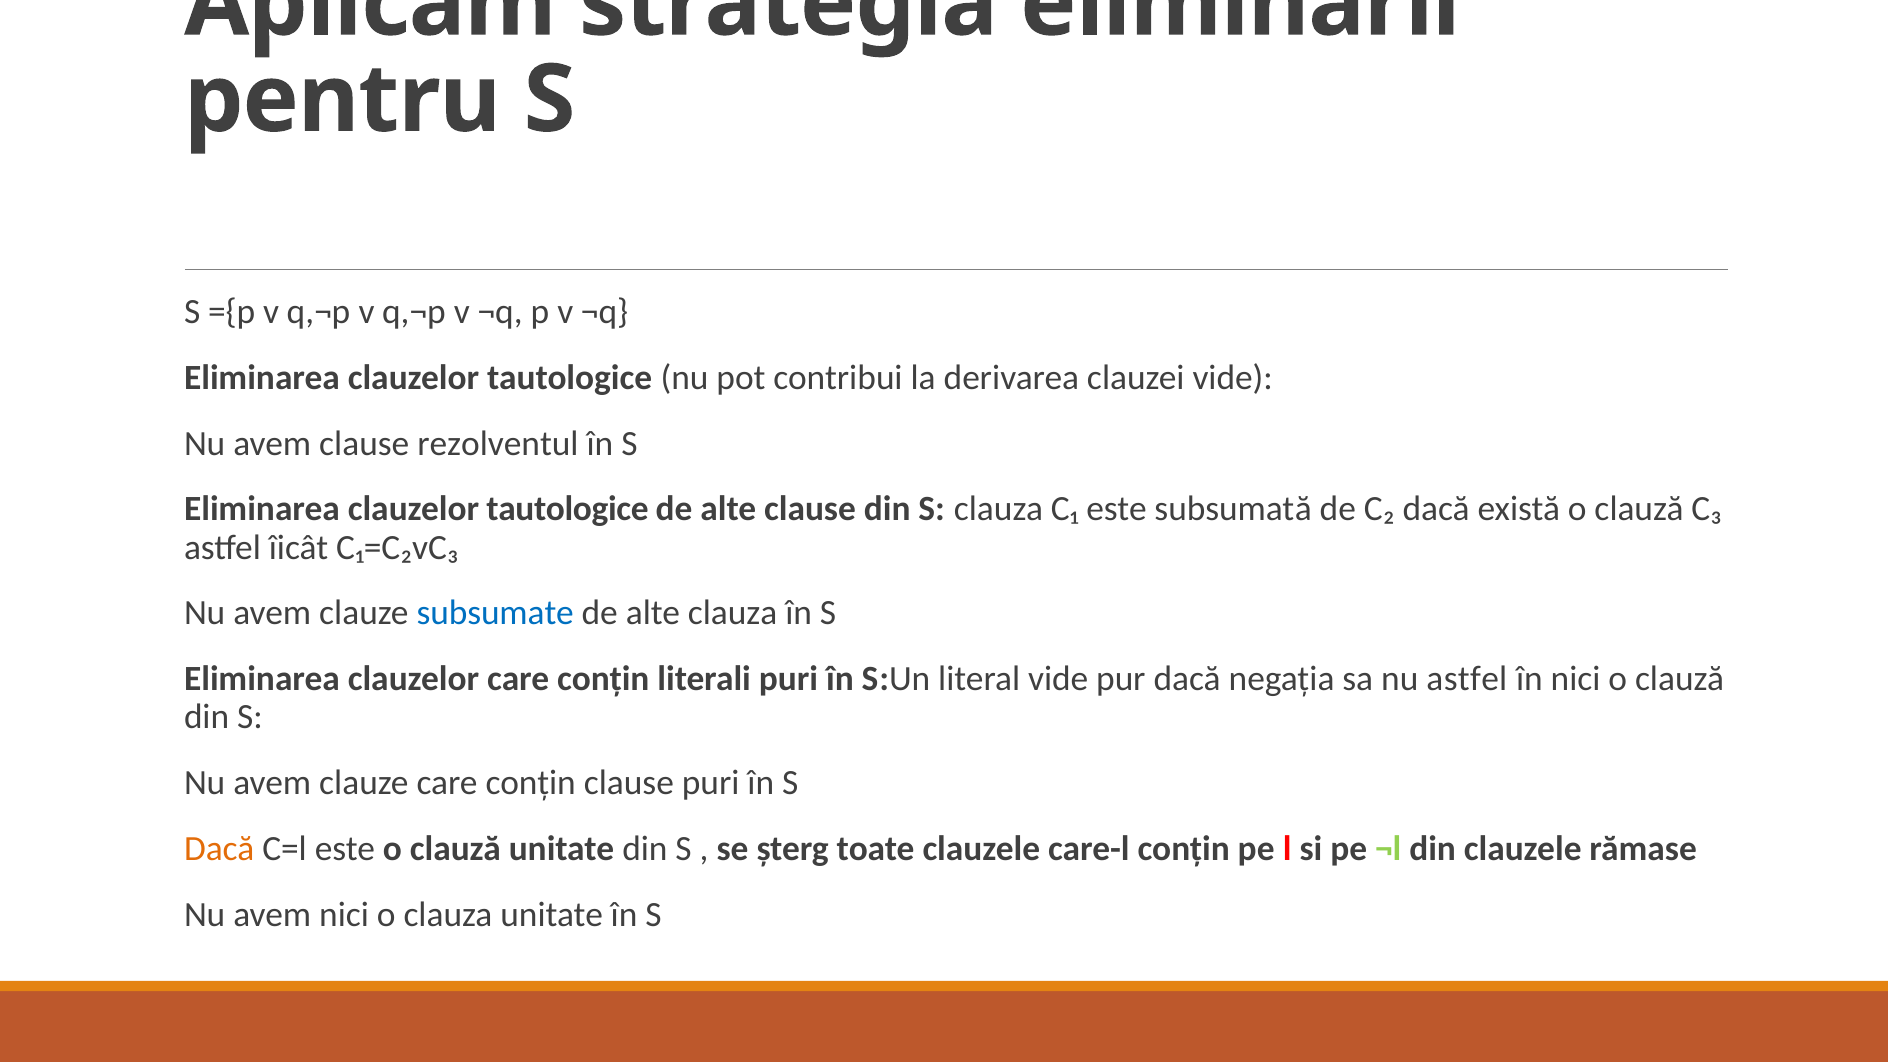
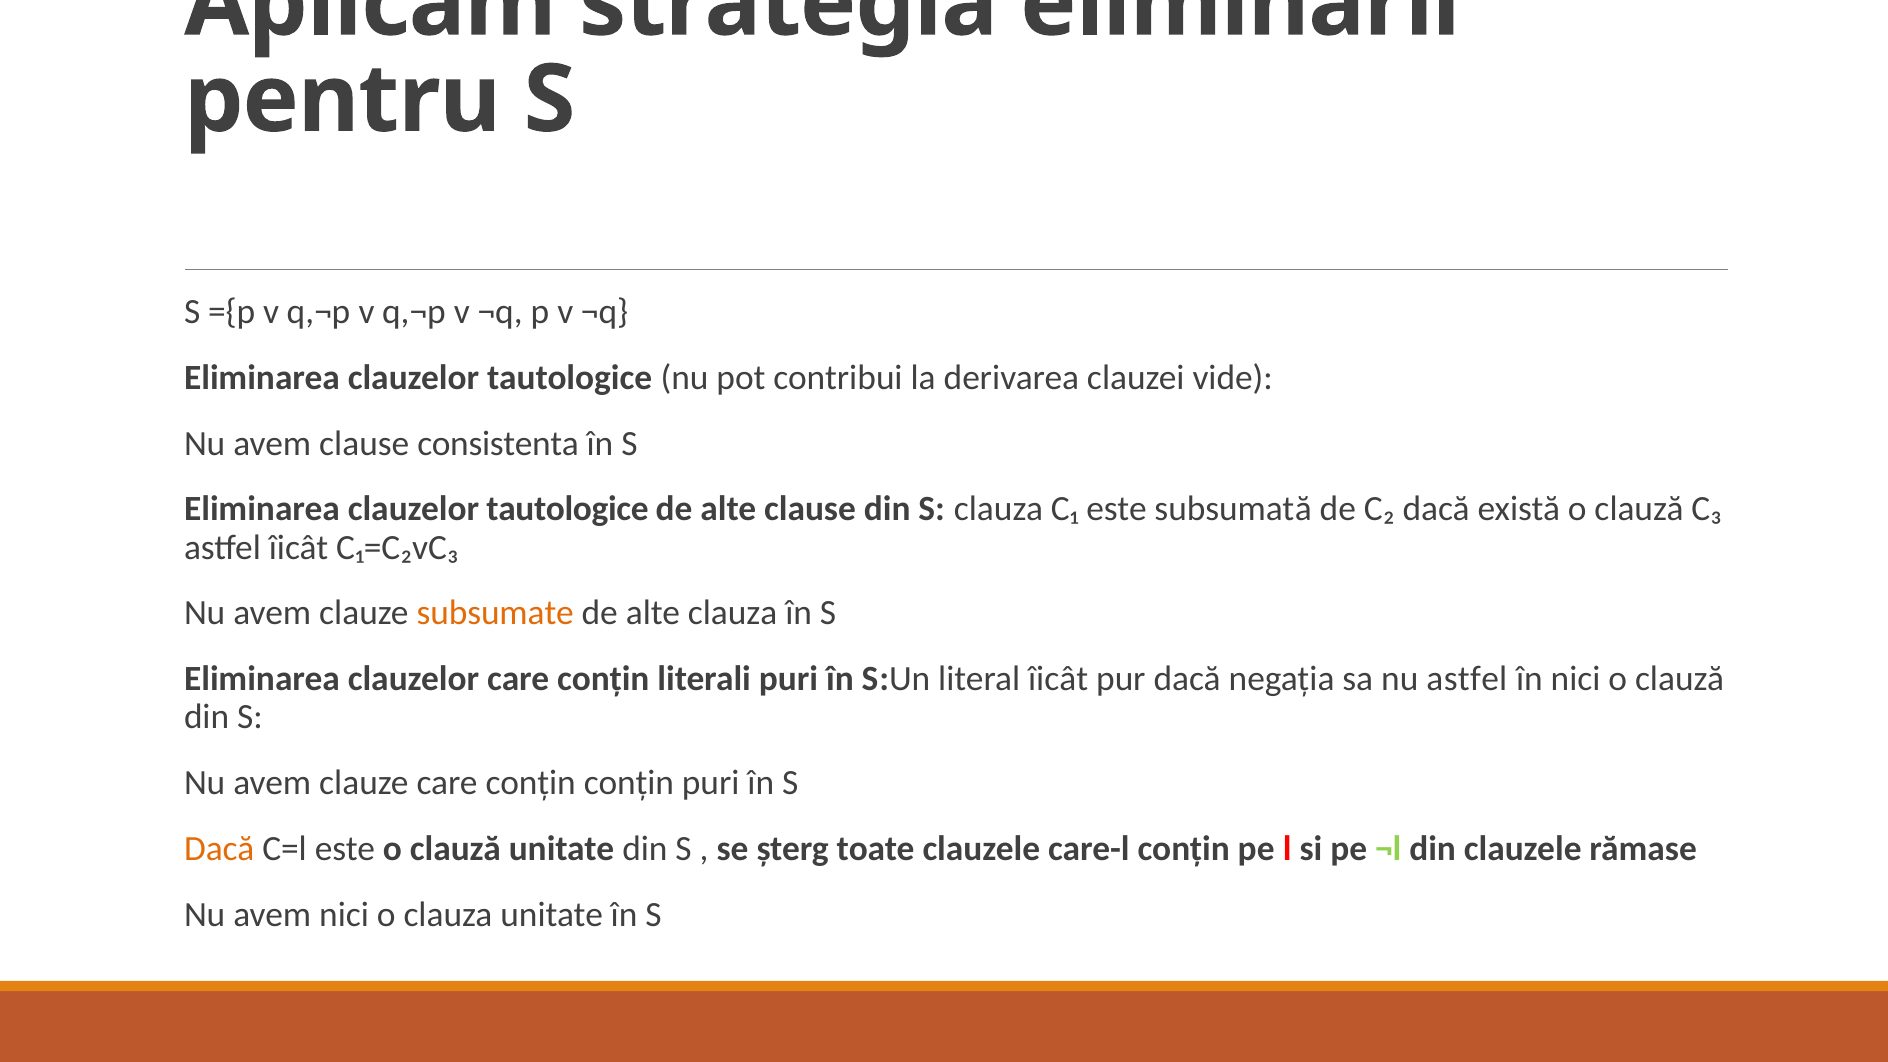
rezolventul: rezolventul -> consistenta (498, 443)
subsumate colour: blue -> orange (495, 613)
literal vide: vide -> îicât (1058, 679)
conțin clause: clause -> conțin (629, 783)
